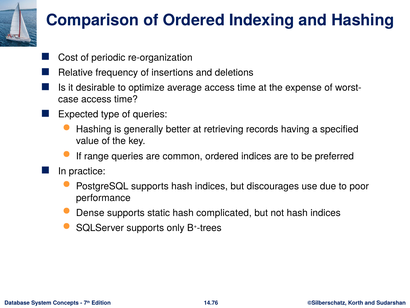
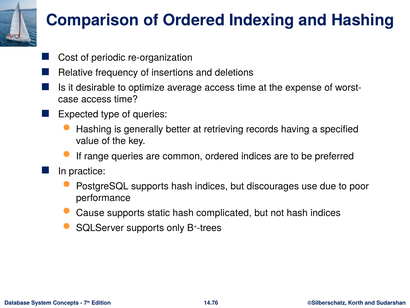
Dense: Dense -> Cause (90, 213)
